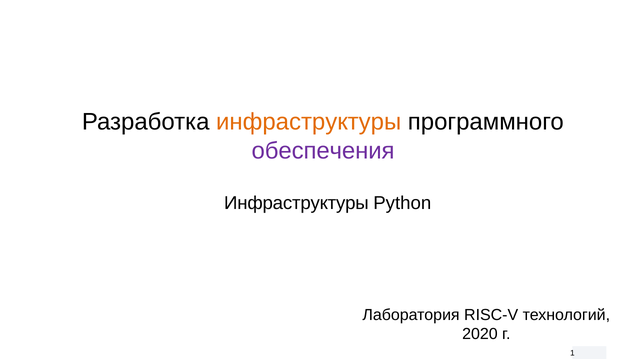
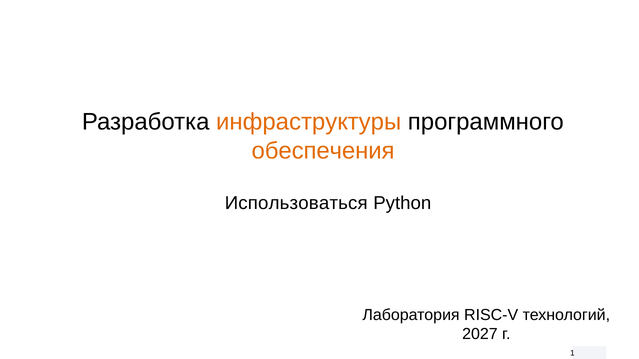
обеспечения colour: purple -> orange (323, 151)
Инфраструктуры: Инфраструктуры -> Использоваться (296, 204)
2020: 2020 -> 2027 (480, 334)
